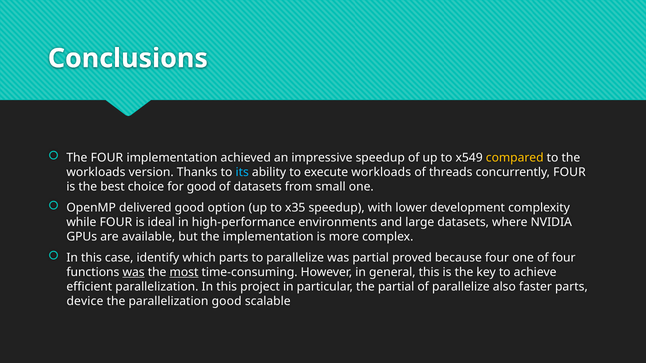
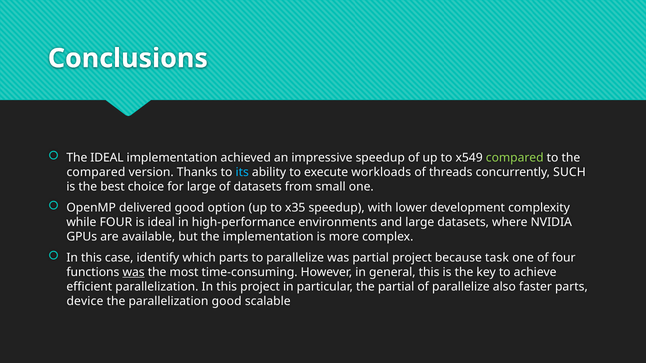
The FOUR: FOUR -> IDEAL (107, 158)
compared colour: yellow -> light green (515, 158)
workloads: workloads -> compared (96, 172)
concurrently FOUR: FOUR -> SUCH (569, 172)
for good: good -> large (201, 187)
partial proved: proved -> project (412, 258)
because four: four -> task (497, 258)
most underline: present -> none (184, 272)
